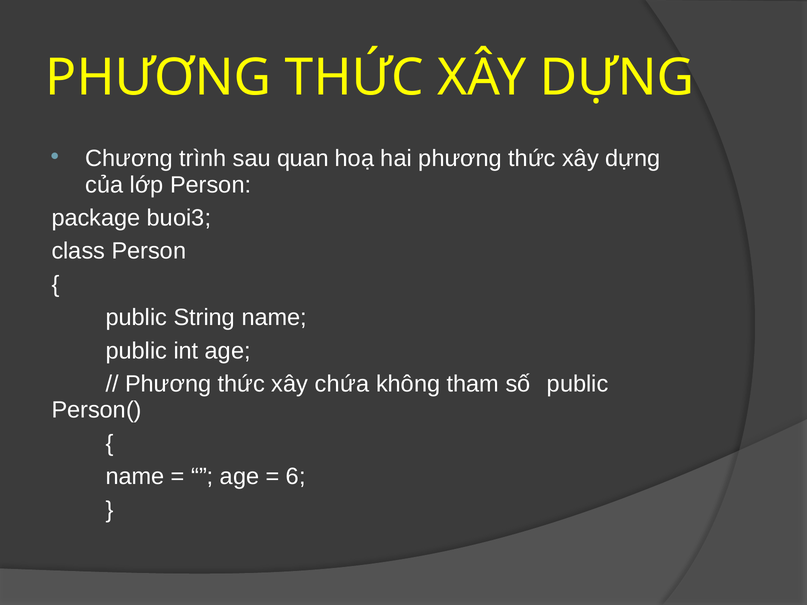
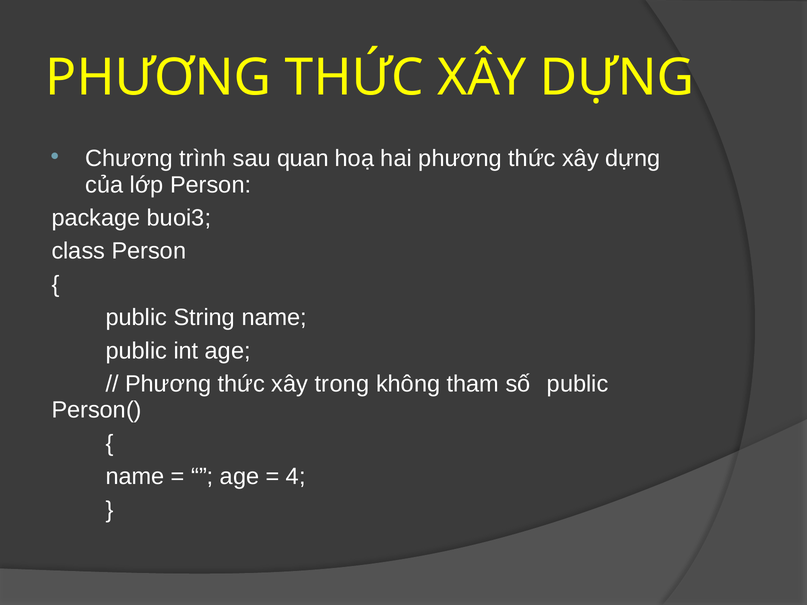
chứa: chứa -> trong (342, 384)
6: 6 -> 4 (296, 477)
